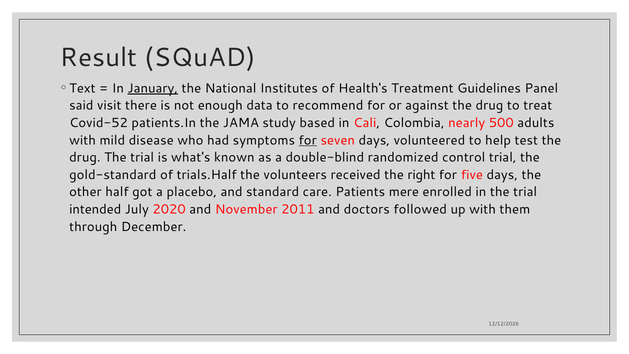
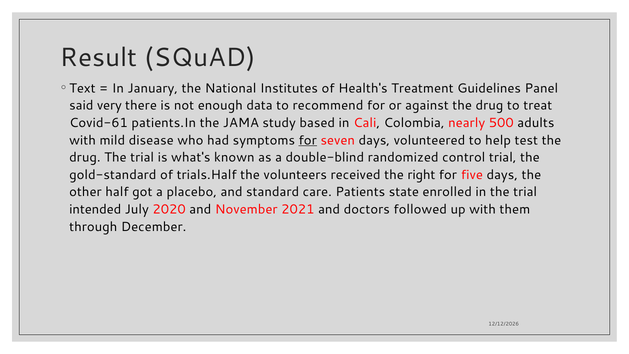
January underline: present -> none (153, 88)
visit: visit -> very (109, 106)
Covid-52: Covid-52 -> Covid-61 (99, 123)
mere: mere -> state (404, 192)
2011: 2011 -> 2021 (298, 209)
